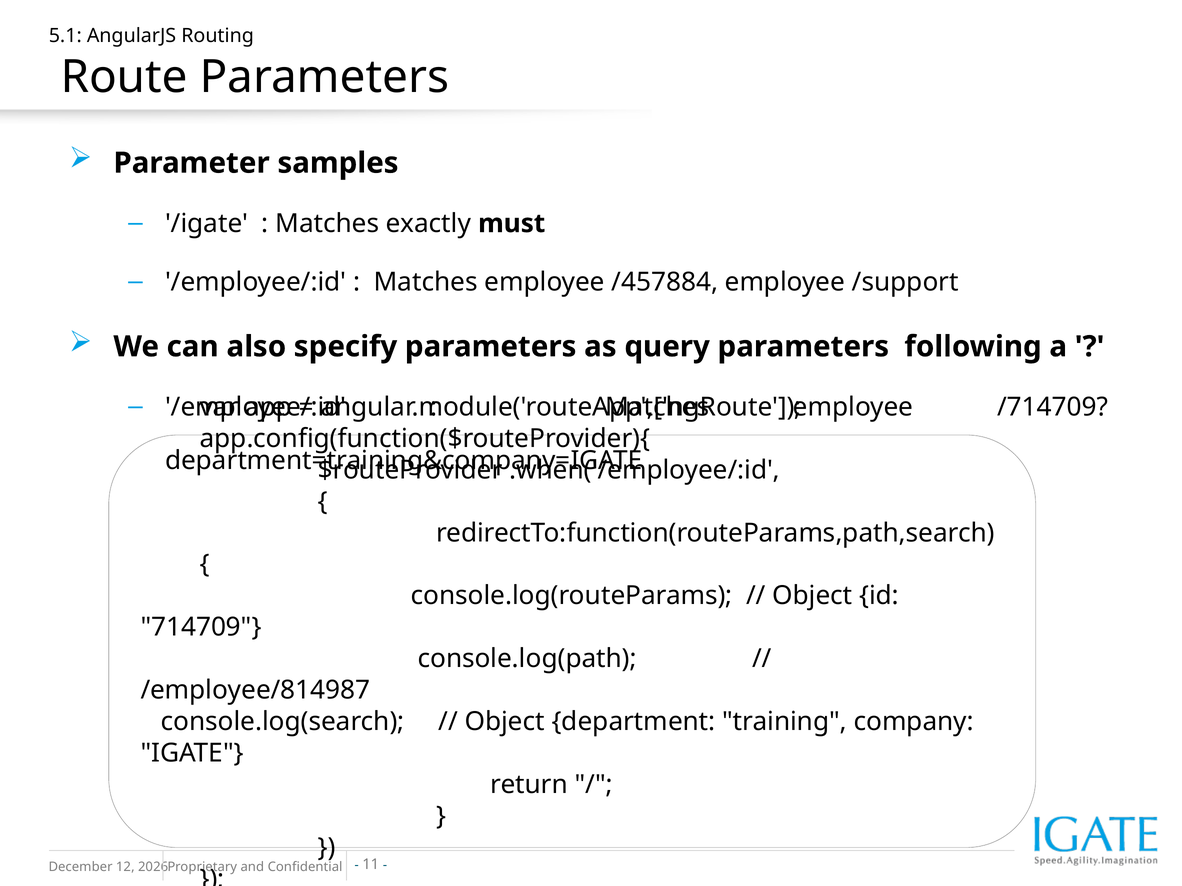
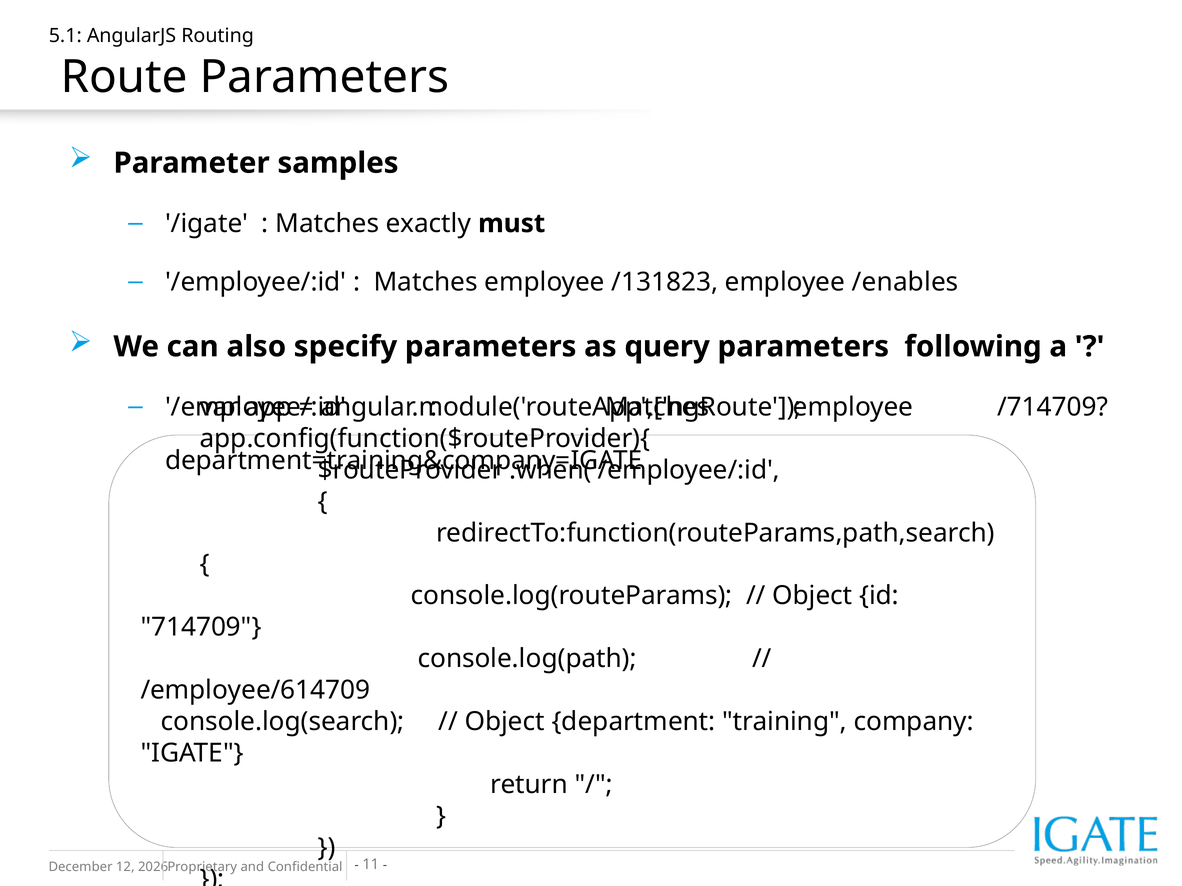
/457884: /457884 -> /131823 (665, 282)
/support: /support -> /enables (905, 282)
/employee/814987: /employee/814987 -> /employee/614709 (255, 691)
